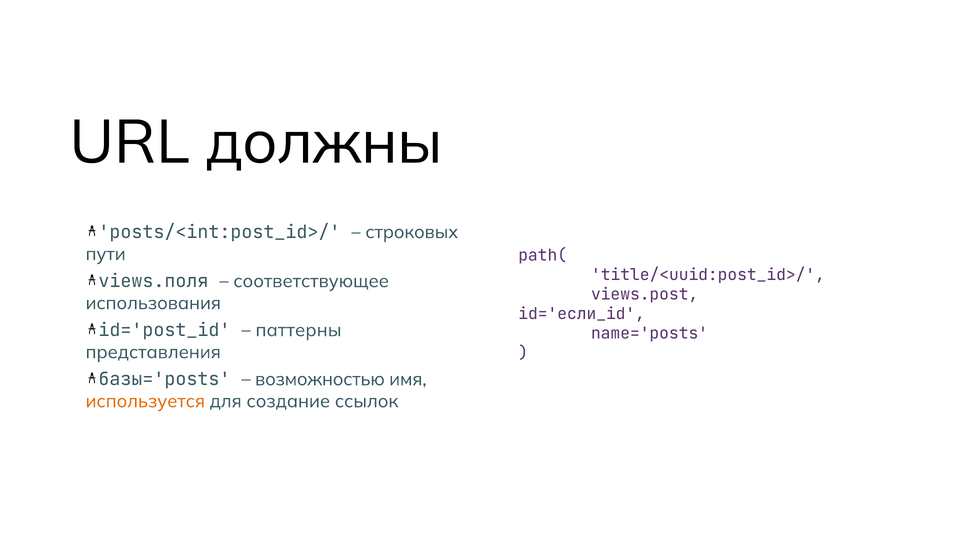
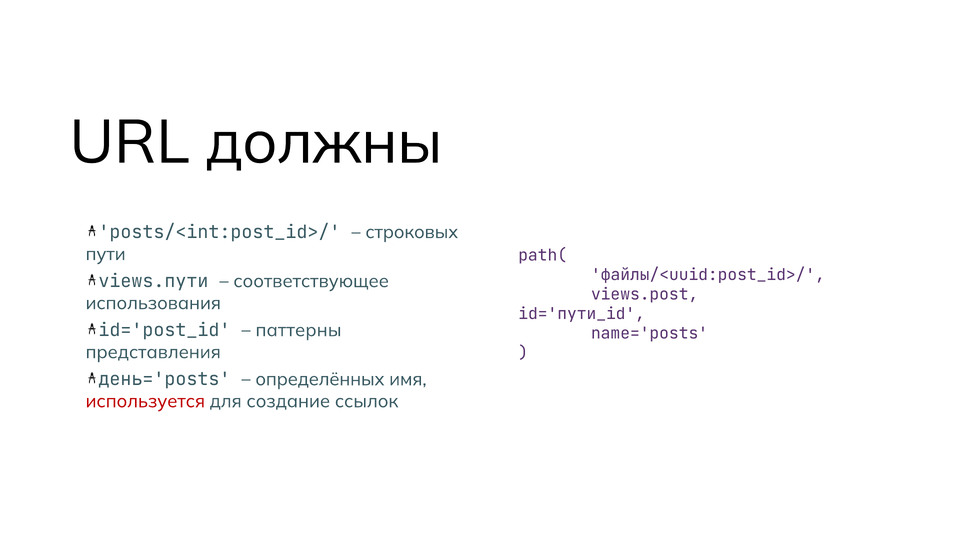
title/<uuid:post_id>/: title/<uuid:post_id>/ -> файлы/<uuid:post_id>/ (708, 275)
views.поля: views.поля -> views.пути (153, 281)
id='если_id: id='если_id -> id='пути_id (582, 314)
базы='posts: базы='posts -> день='posts (164, 379)
возможностью: возможностью -> определённых (320, 379)
используется colour: orange -> red (145, 401)
